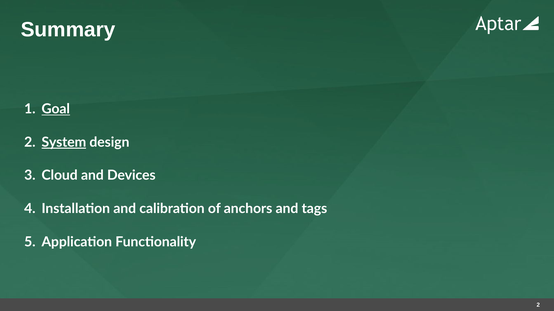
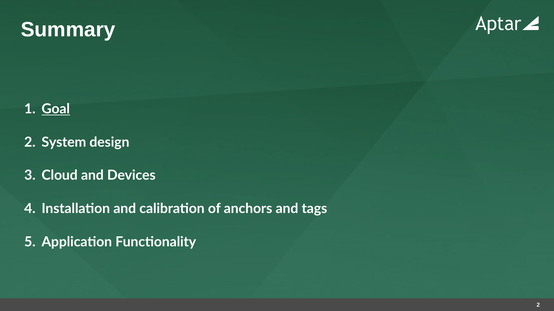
System underline: present -> none (64, 143)
